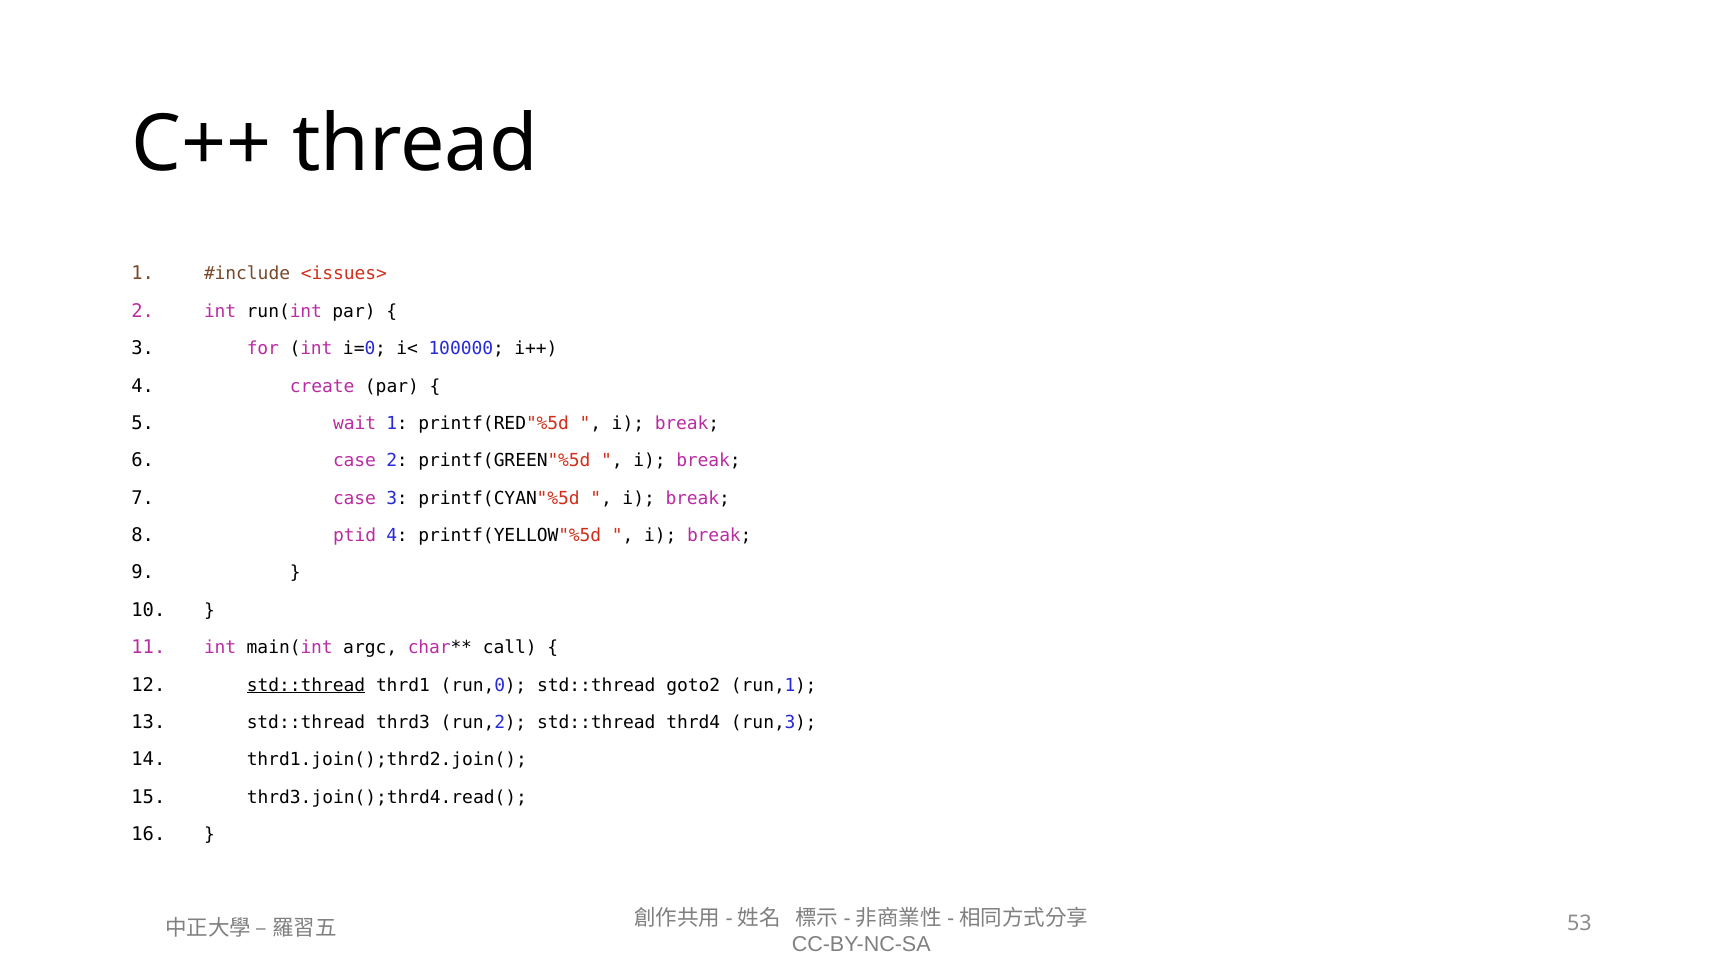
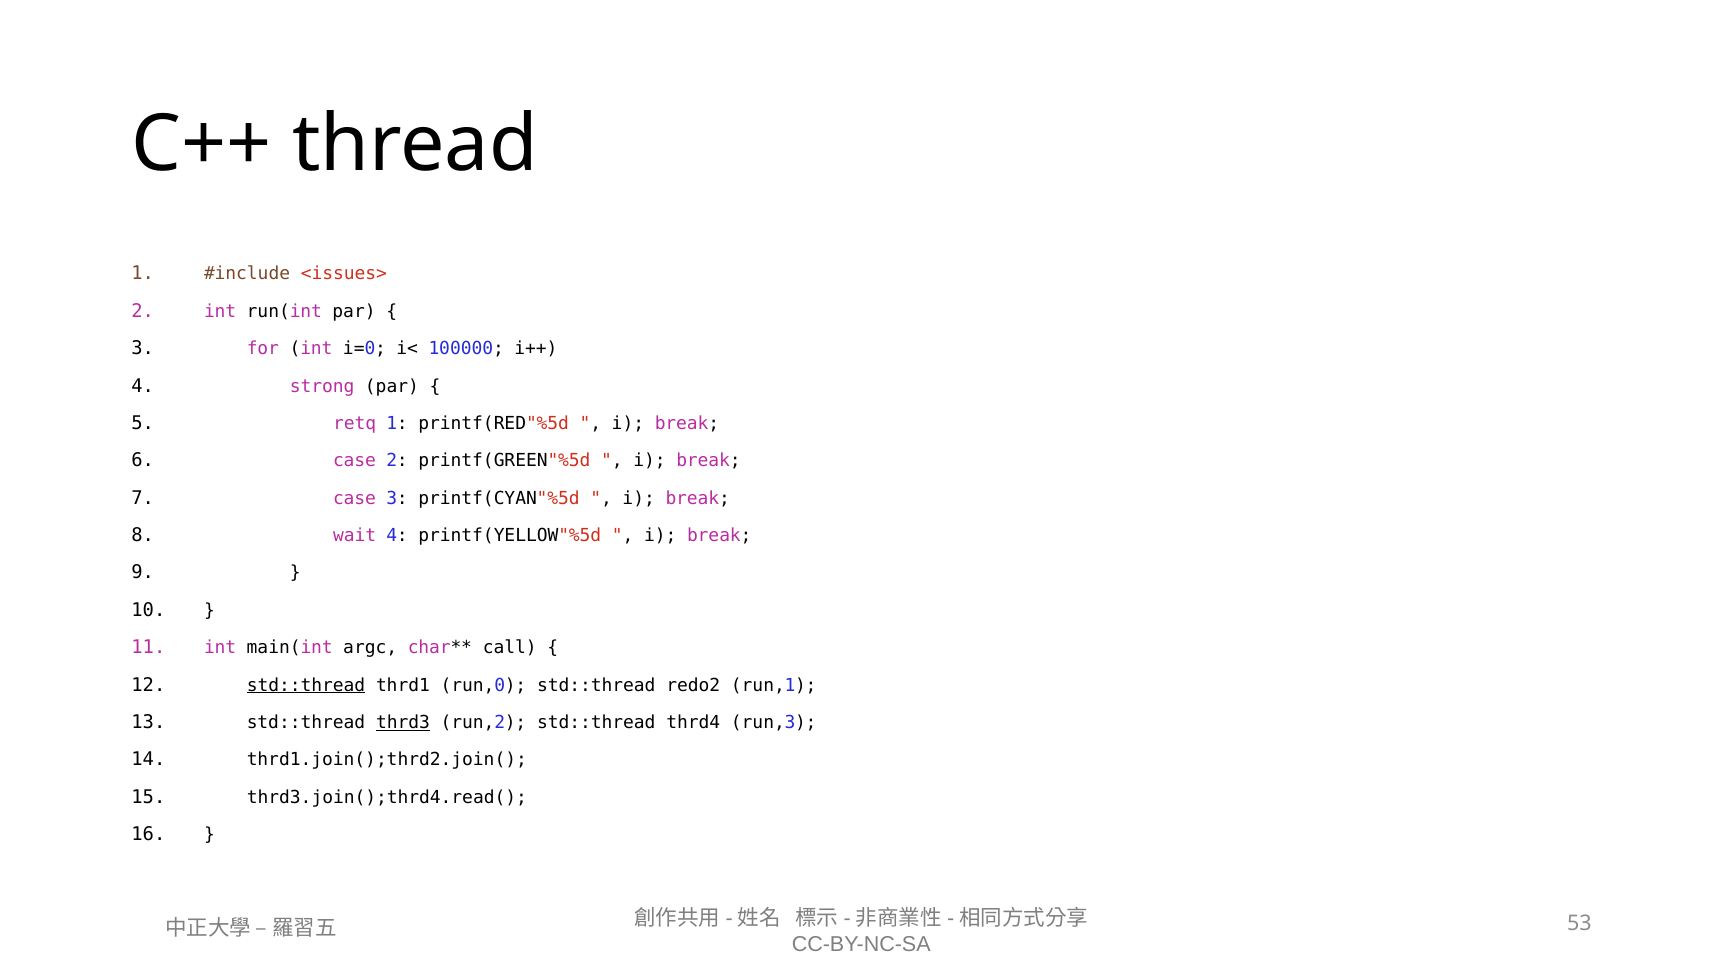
create: create -> strong (322, 386)
wait: wait -> retq (355, 424)
ptid: ptid -> wait (355, 536)
goto2: goto2 -> redo2 (693, 685)
thrd3 underline: none -> present (403, 723)
